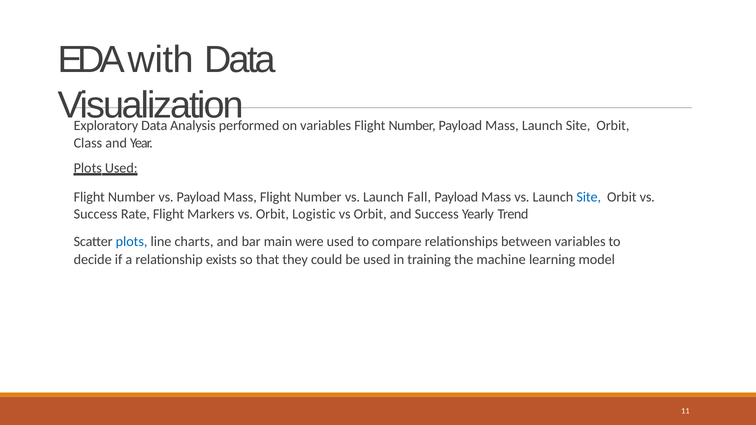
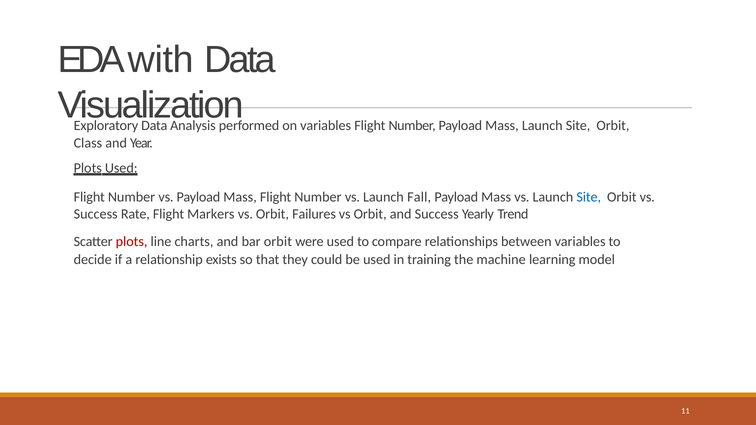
Logistic: Logistic -> Failures (314, 214)
plots colour: blue -> red (132, 242)
bar main: main -> orbit (278, 242)
